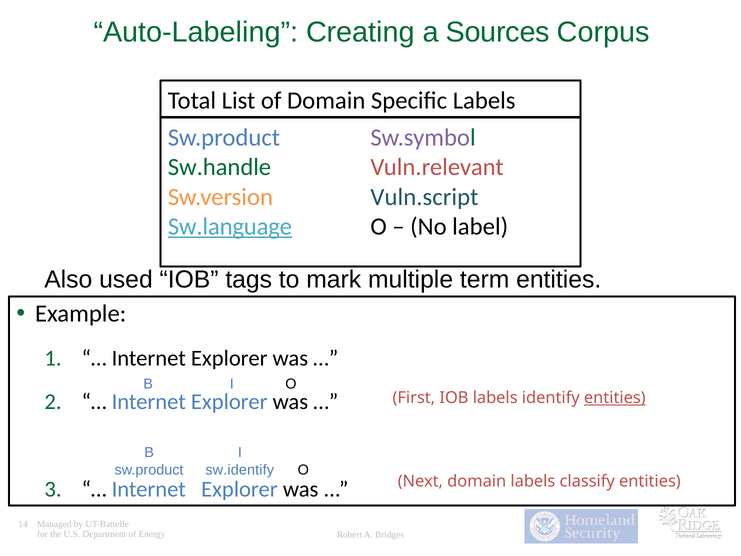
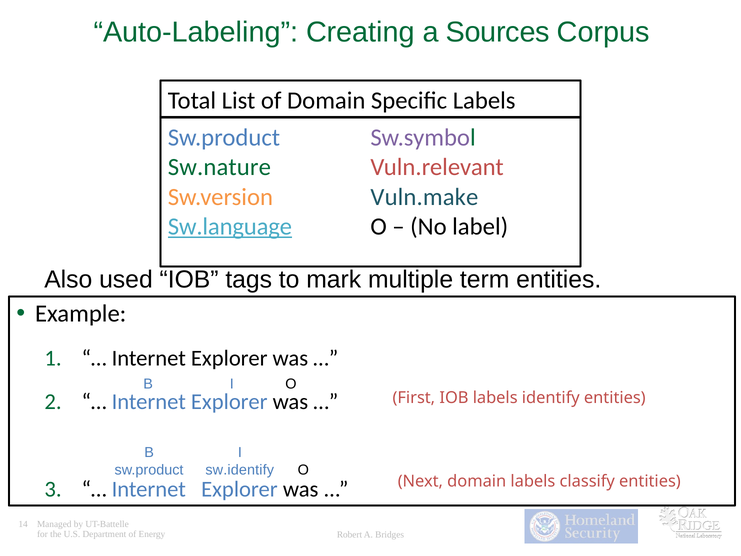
Sw.handle: Sw.handle -> Sw.nature (219, 167)
Vuln.script: Vuln.script -> Vuln.make (424, 197)
entities underline: present -> none (615, 398)
